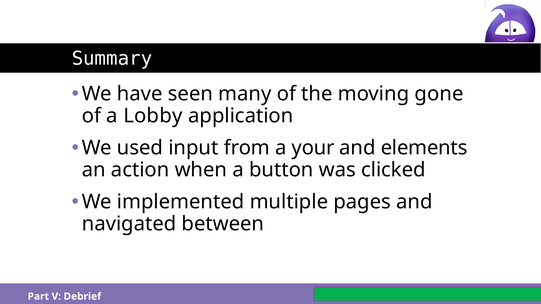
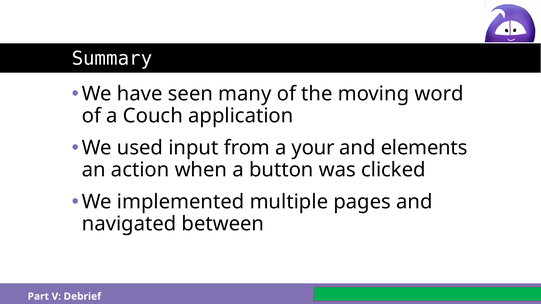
gone: gone -> word (439, 94)
Lobby: Lobby -> Couch (153, 116)
